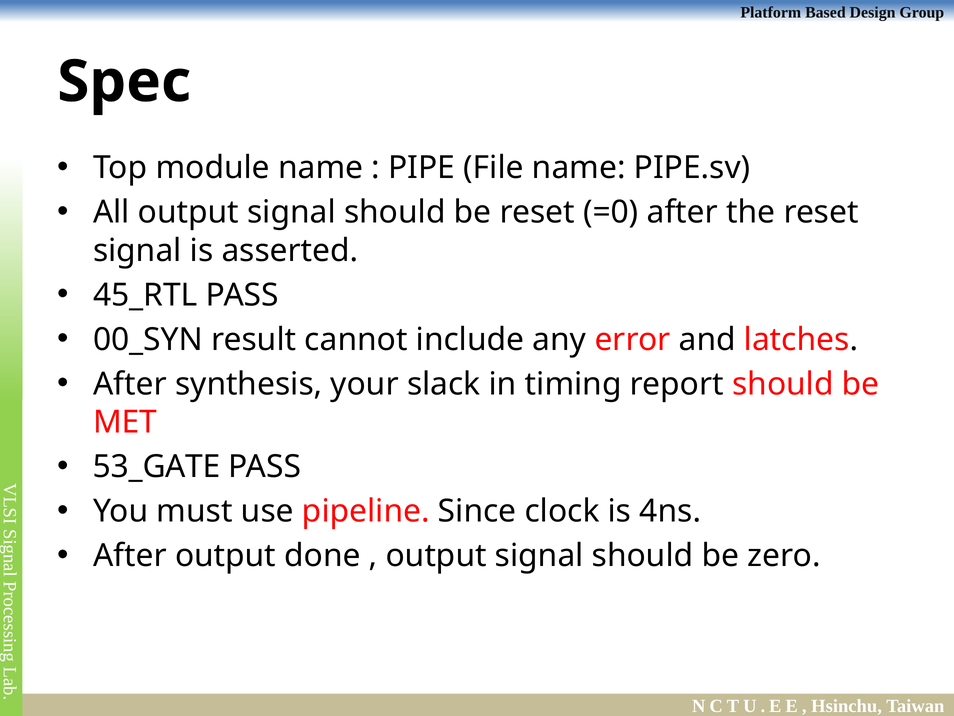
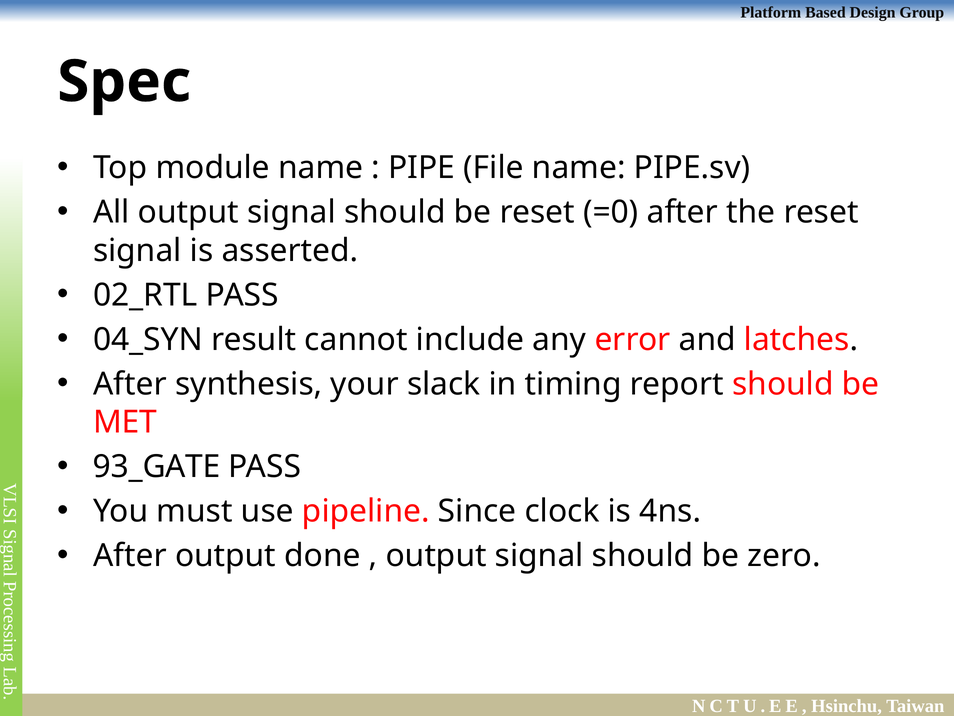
45_RTL: 45_RTL -> 02_RTL (145, 295)
00_SYN: 00_SYN -> 04_SYN (148, 339)
53_GATE: 53_GATE -> 93_GATE (157, 467)
